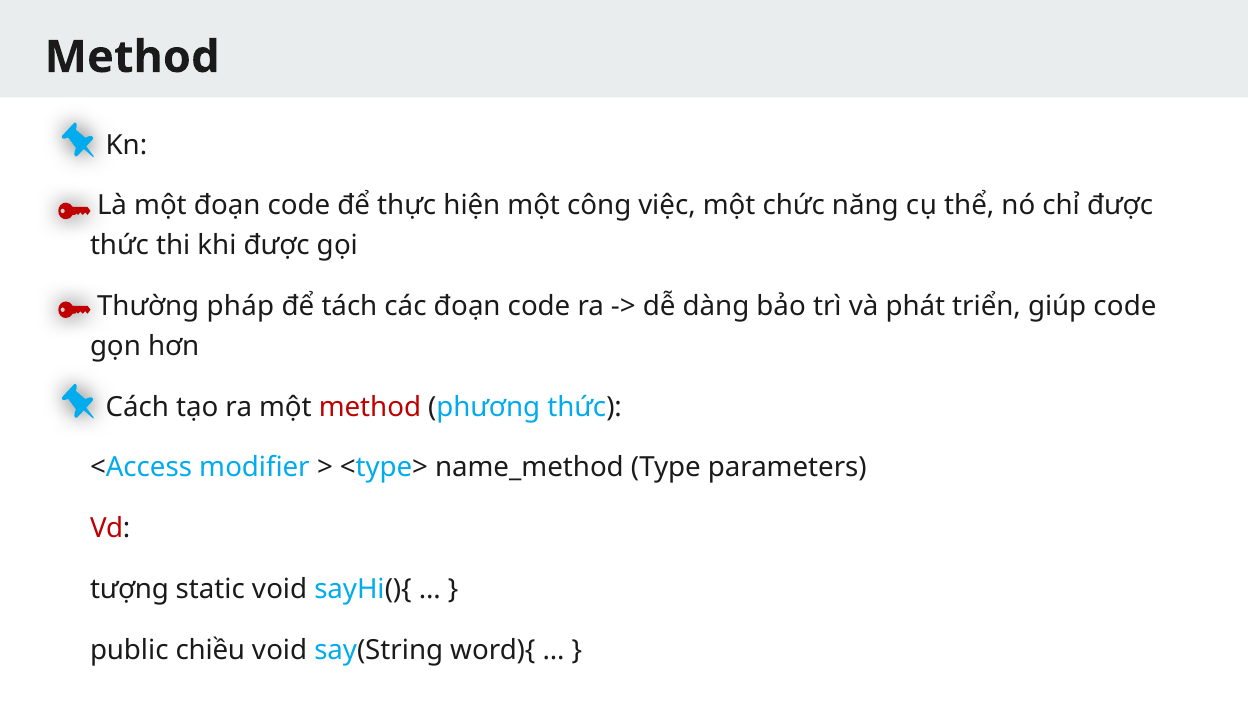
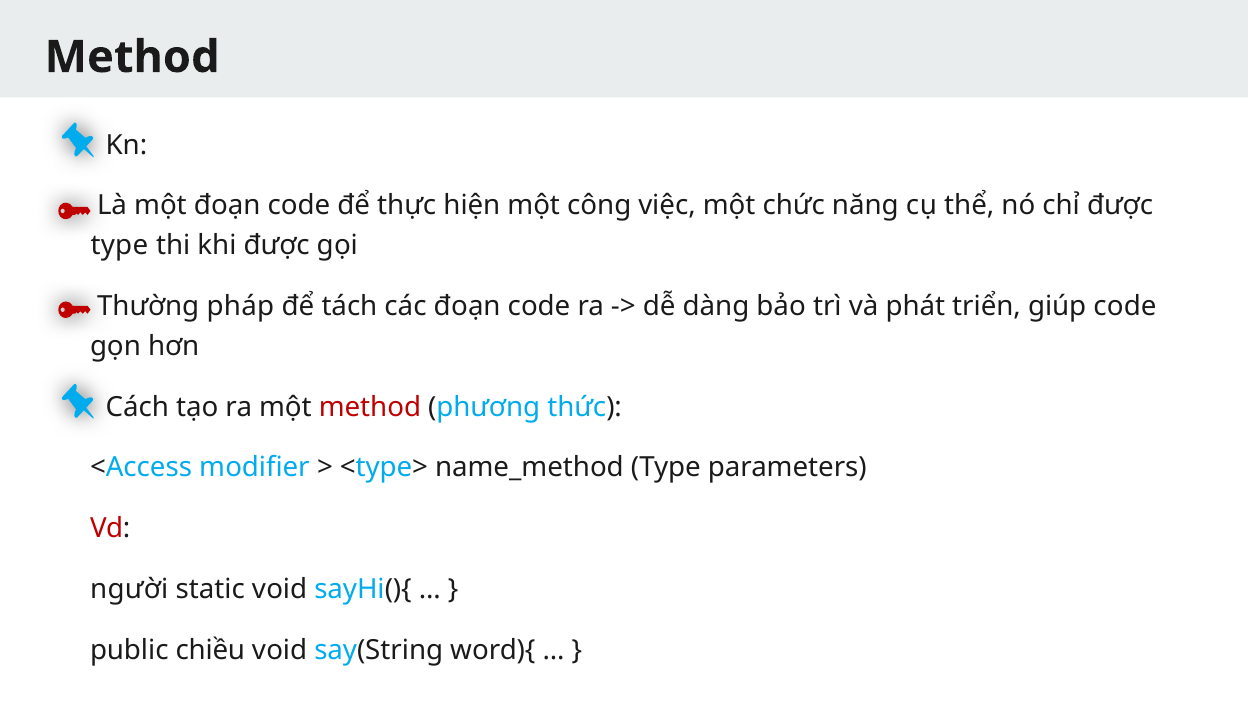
thức: thức -> type (119, 246)
tượng: tượng -> người (129, 589)
